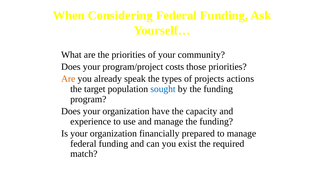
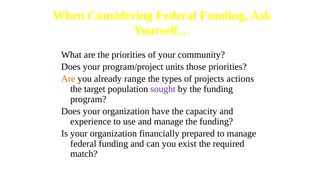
costs: costs -> units (175, 67)
speak: speak -> range (135, 79)
sought colour: blue -> purple (163, 89)
